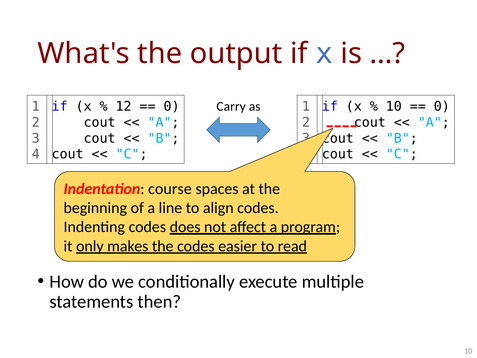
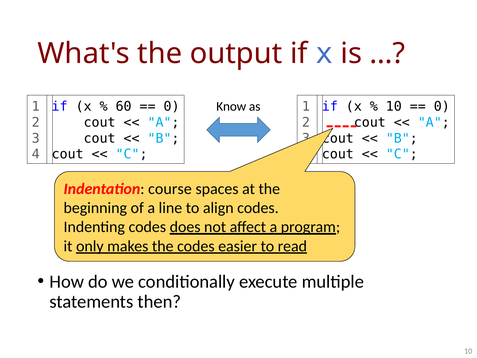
12: 12 -> 60 (124, 106)
Carry: Carry -> Know (231, 106)
